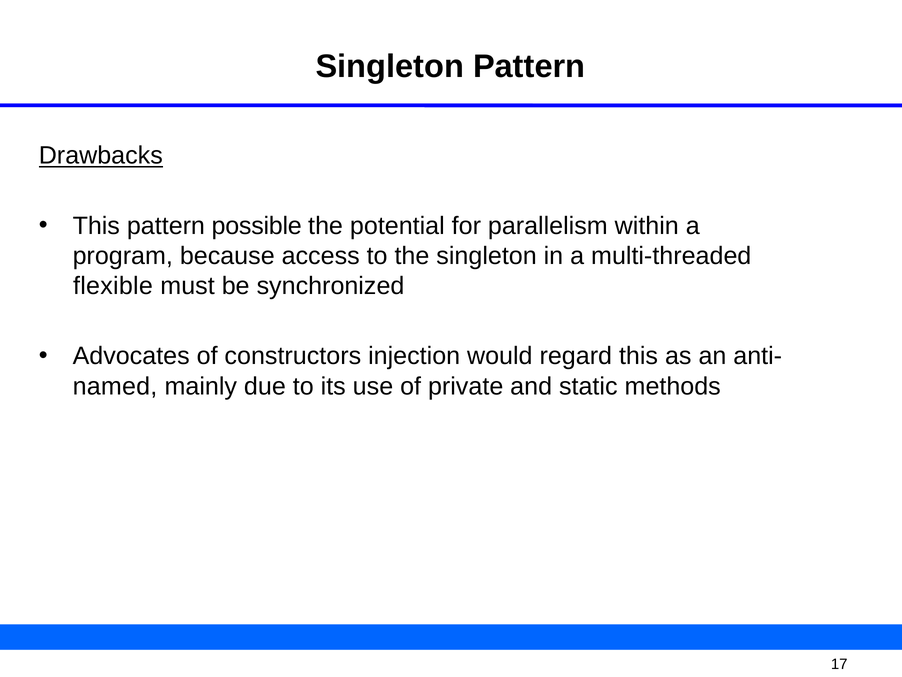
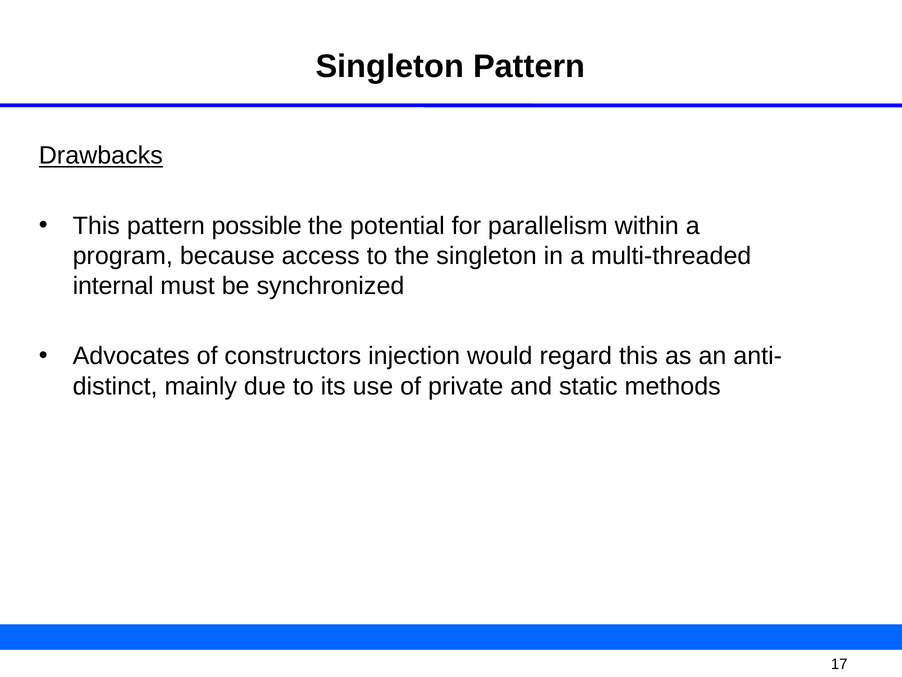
flexible: flexible -> internal (113, 286)
named: named -> distinct (115, 386)
